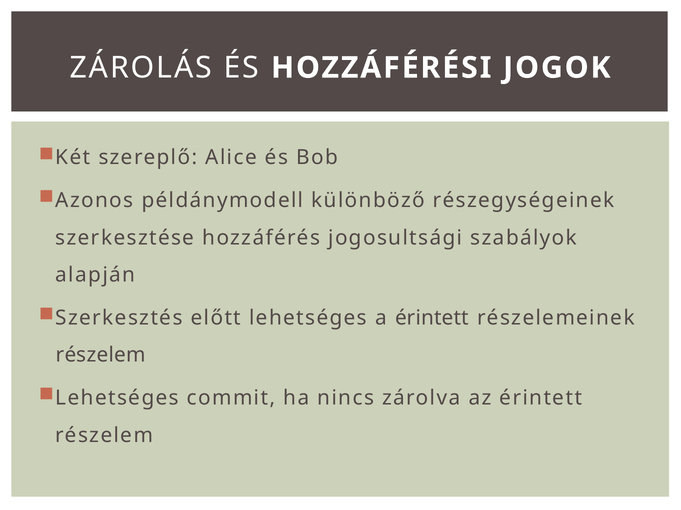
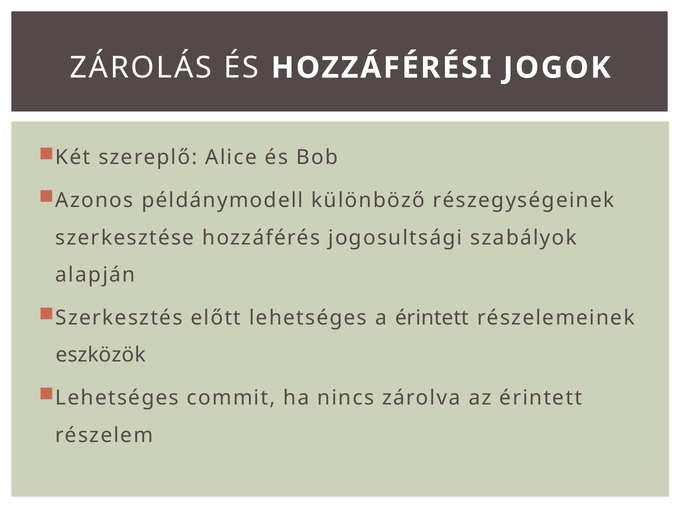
részelem: részelem -> eszközök (101, 356)
